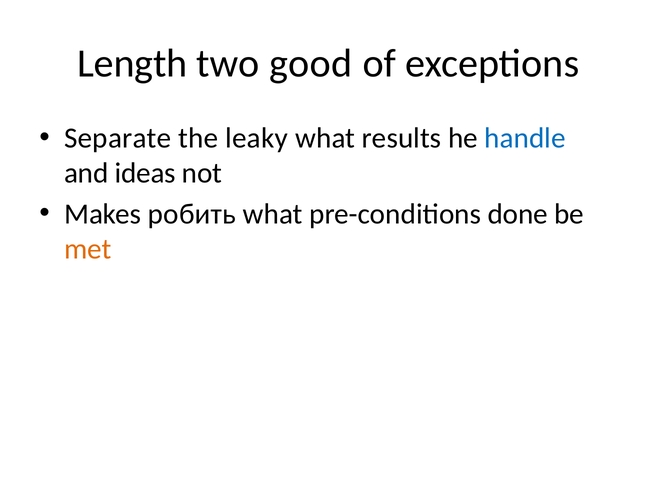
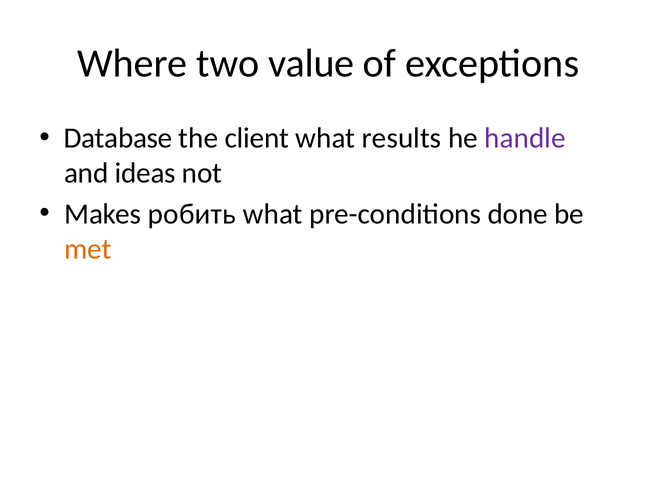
Length: Length -> Where (132, 64)
good: good -> value (311, 64)
Separate: Separate -> Database (118, 138)
leaky: leaky -> client (257, 138)
handle colour: blue -> purple (525, 138)
